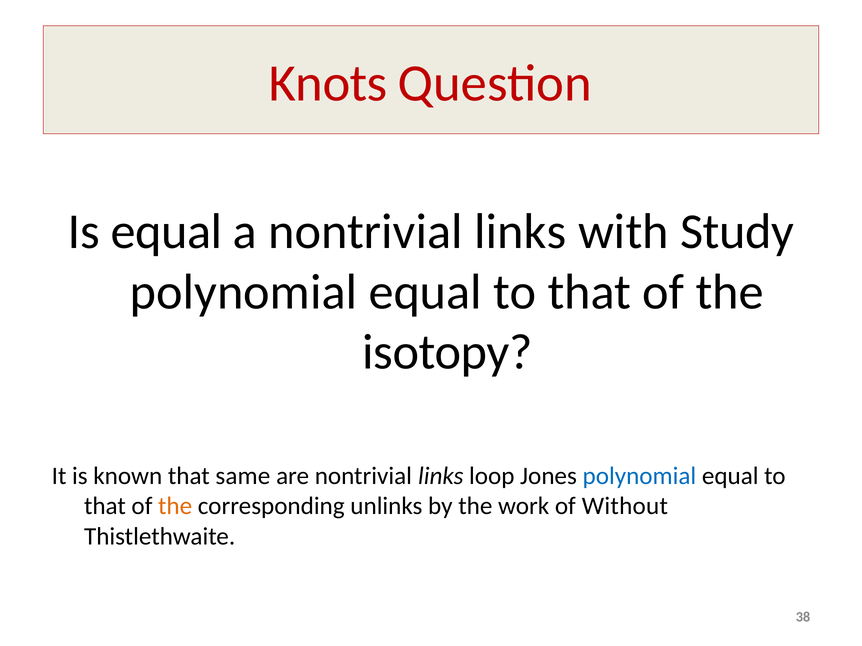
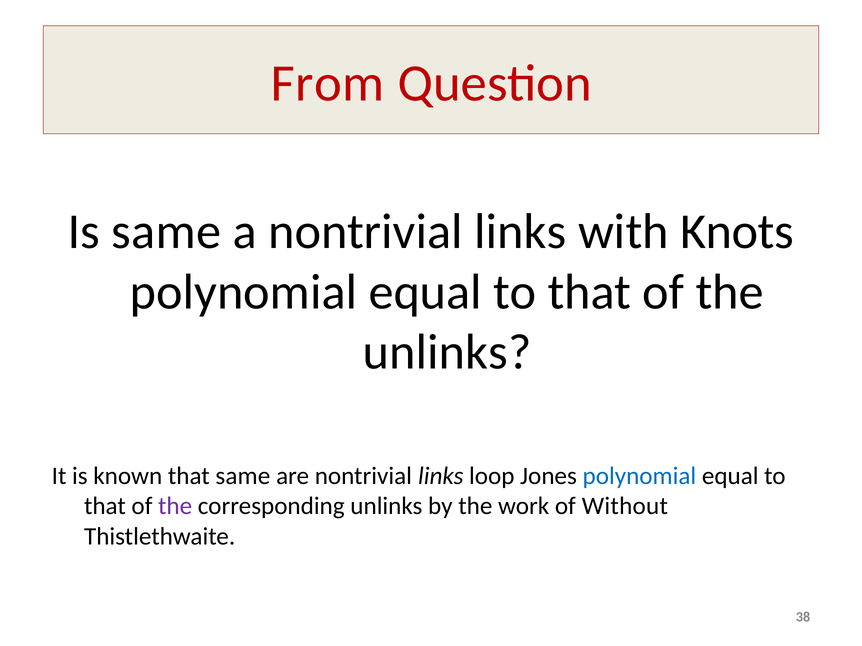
Knots: Knots -> From (328, 83)
Is equal: equal -> same (166, 232)
Study: Study -> Knots (737, 232)
isotopy: isotopy -> unlinks (447, 353)
the colour: orange -> purple (175, 507)
